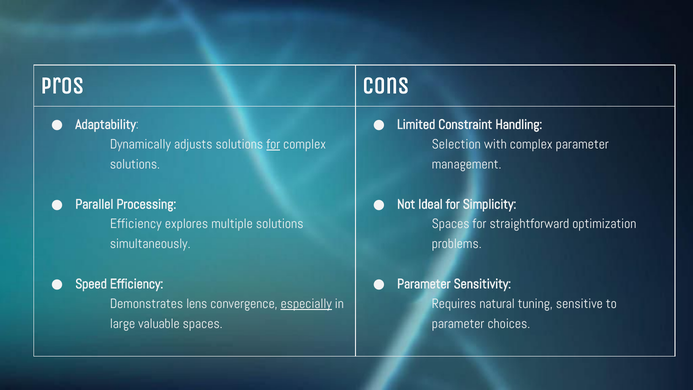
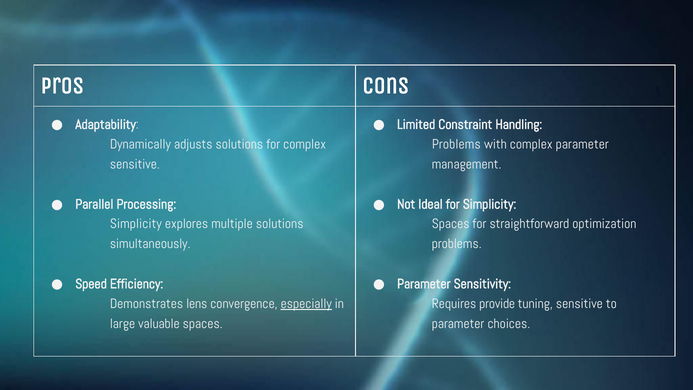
for underline: present -> none (273, 144)
Selection: Selection -> Problems (456, 144)
solutions: solutions -> sensitive (135, 164)
Efficiency: Efficiency -> Simplicity (136, 224)
natural: natural -> provide (497, 304)
